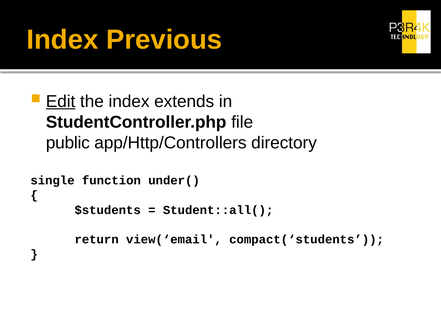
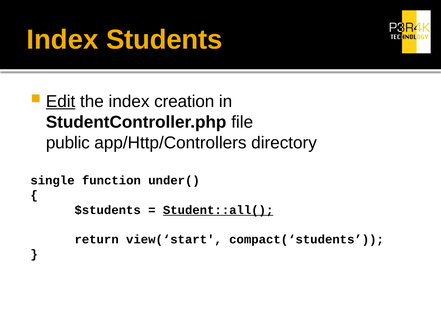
Previous: Previous -> Students (164, 40)
extends: extends -> creation (184, 101)
Student::all( underline: none -> present (218, 210)
view(‘email: view(‘email -> view(‘start (174, 239)
